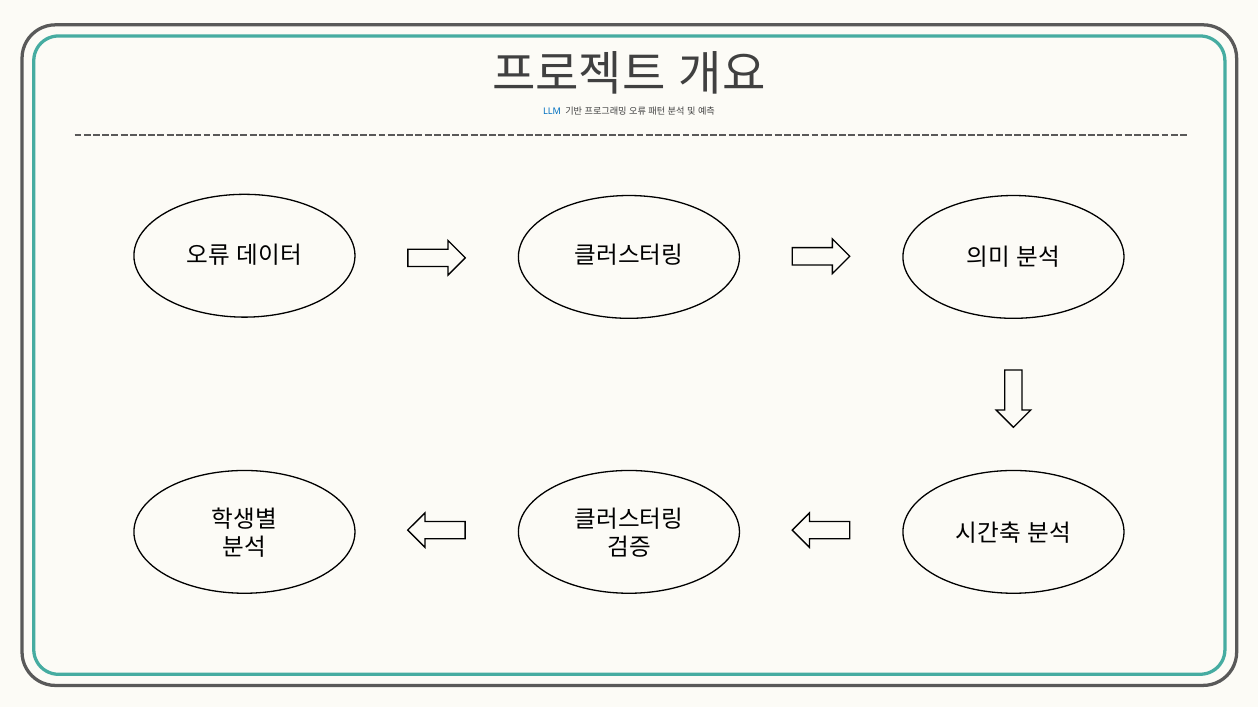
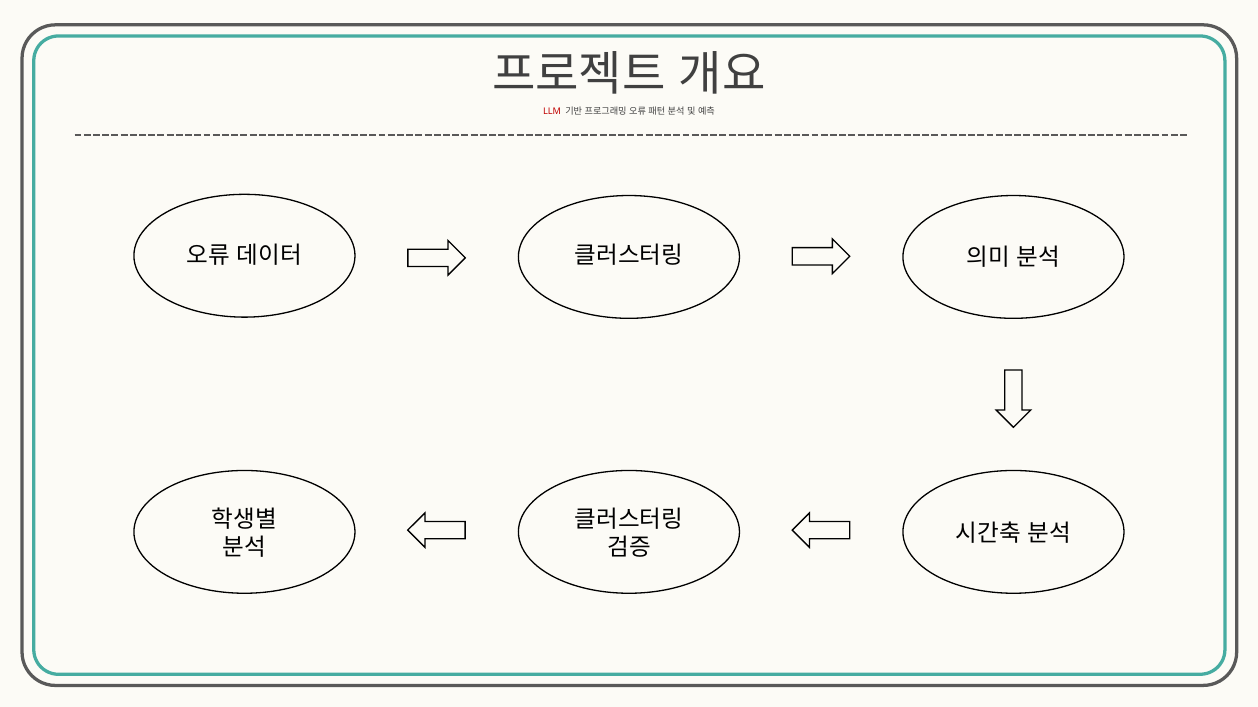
LLM colour: blue -> red (552, 112)
